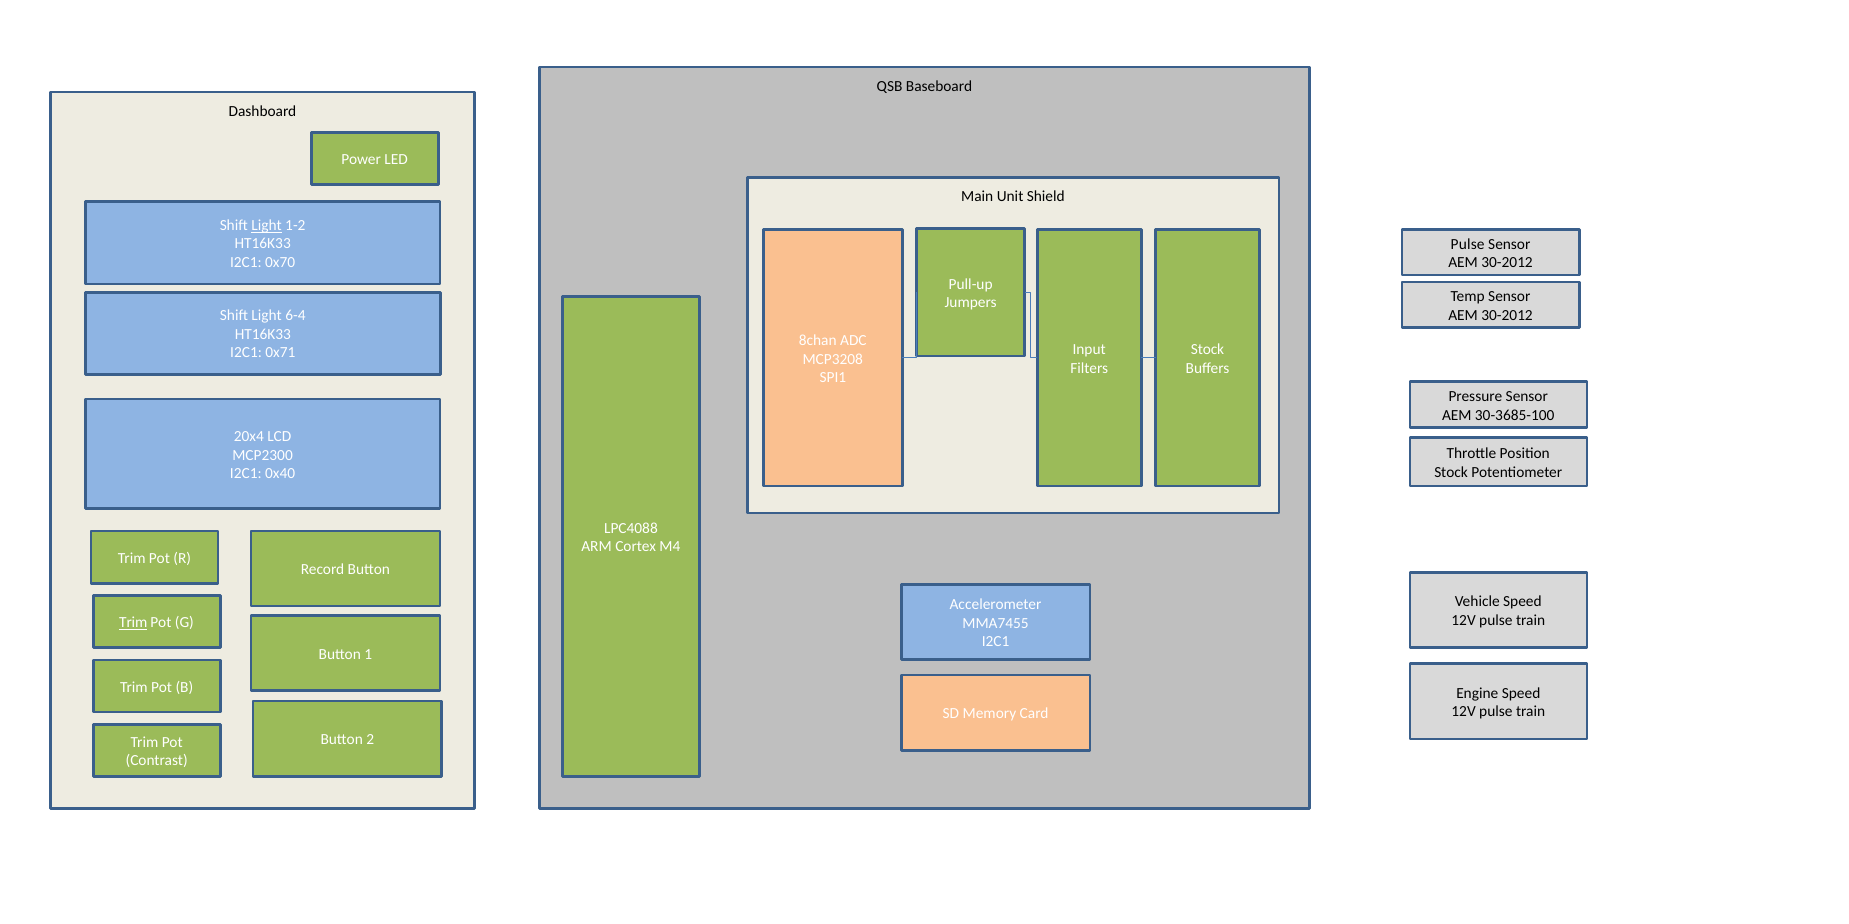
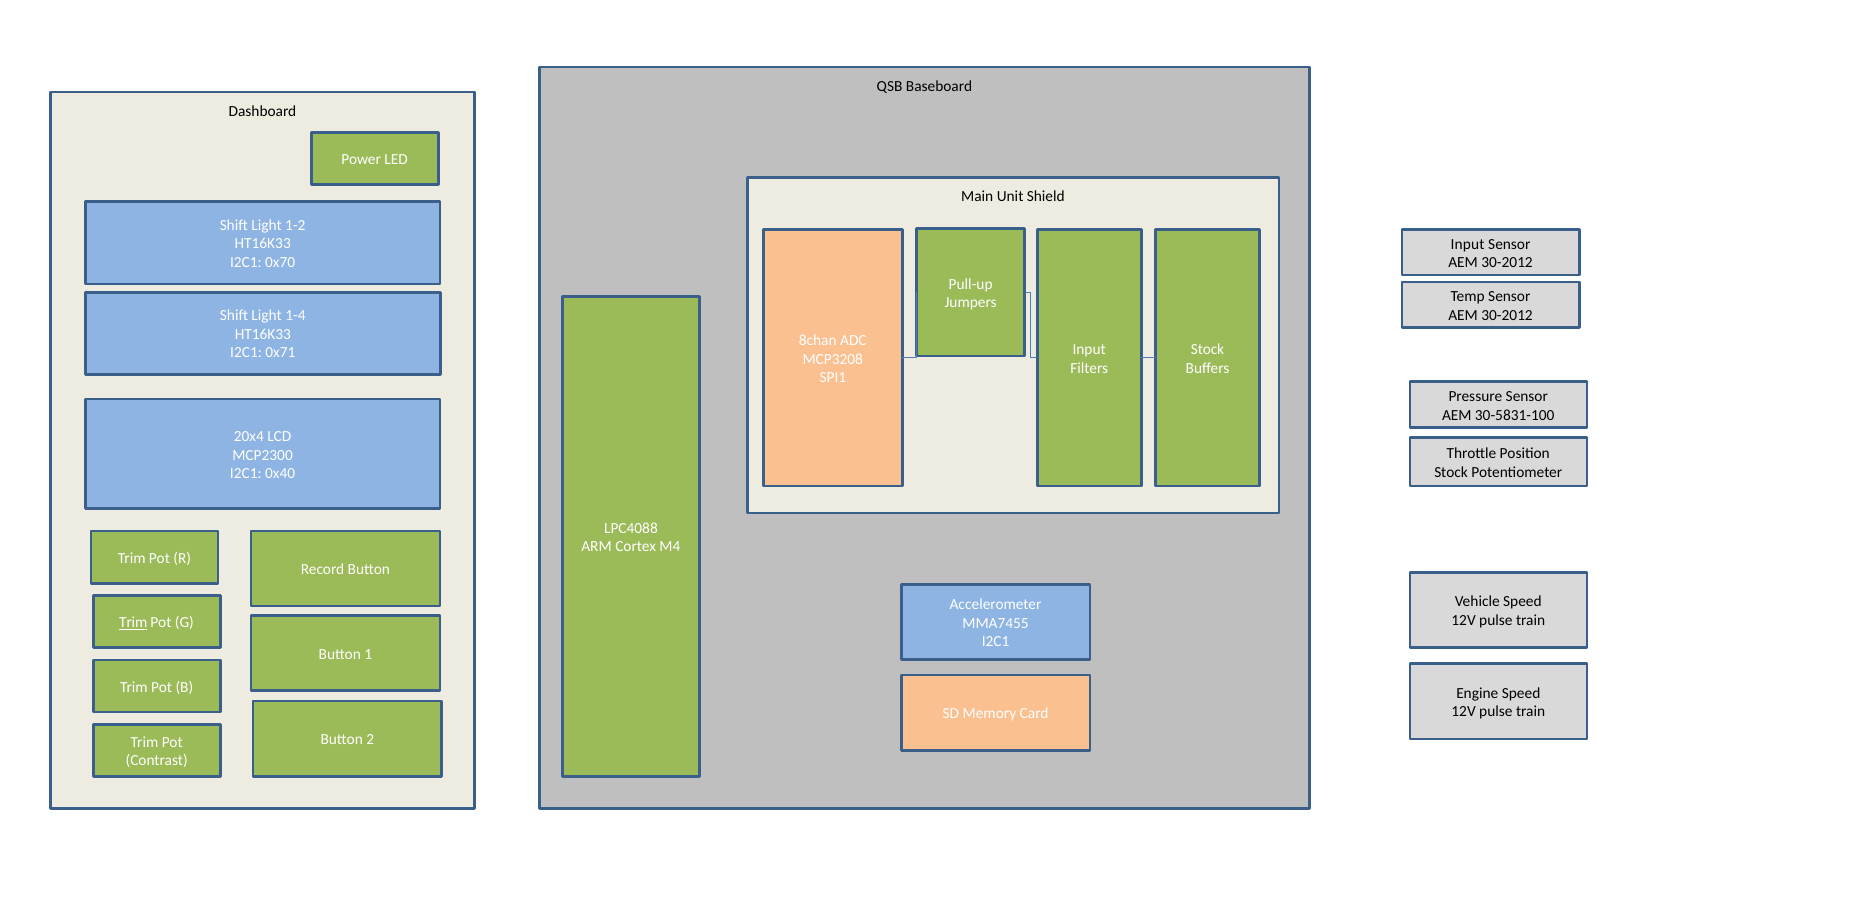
Light underline: present -> none (267, 225)
Pulse: Pulse -> Input (1468, 244)
6-4: 6-4 -> 1-4 (295, 316)
30-3685-100: 30-3685-100 -> 30-5831-100 (1515, 415)
